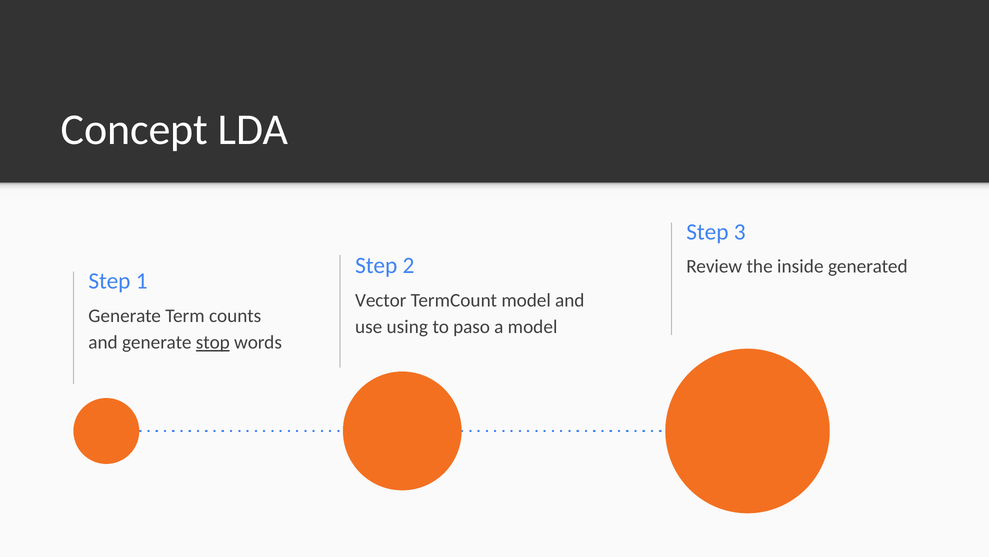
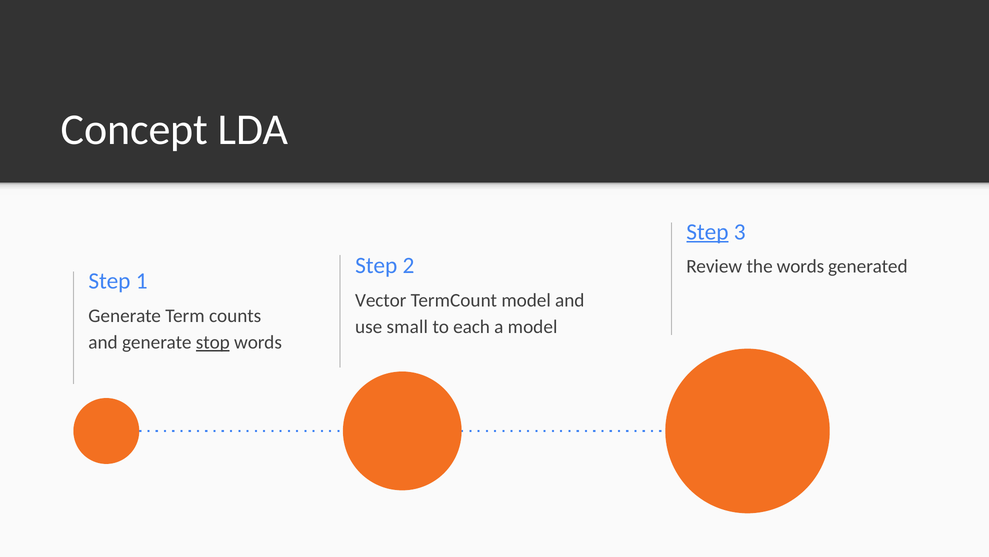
Step underline: none -> present (707, 232)
the inside: inside -> words (800, 266)
using: using -> small (407, 326)
paso: paso -> each (472, 326)
